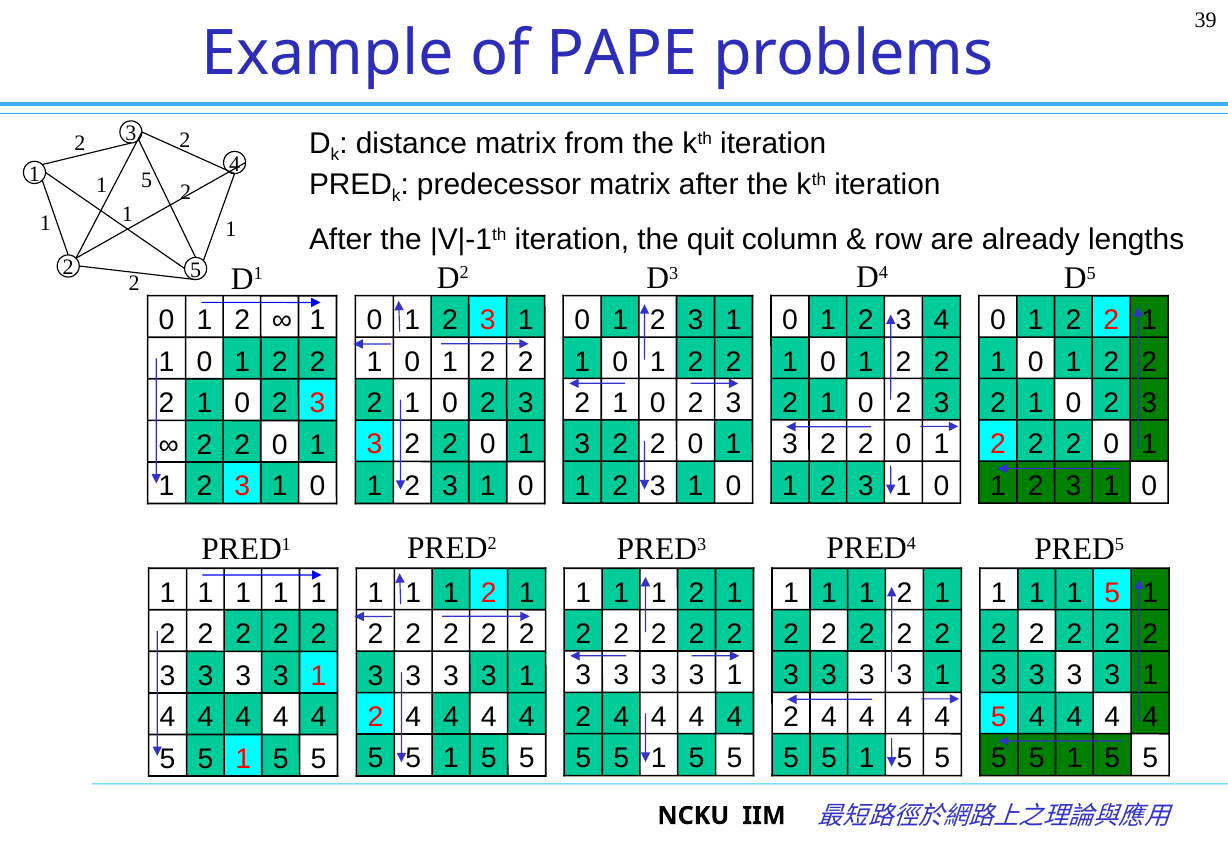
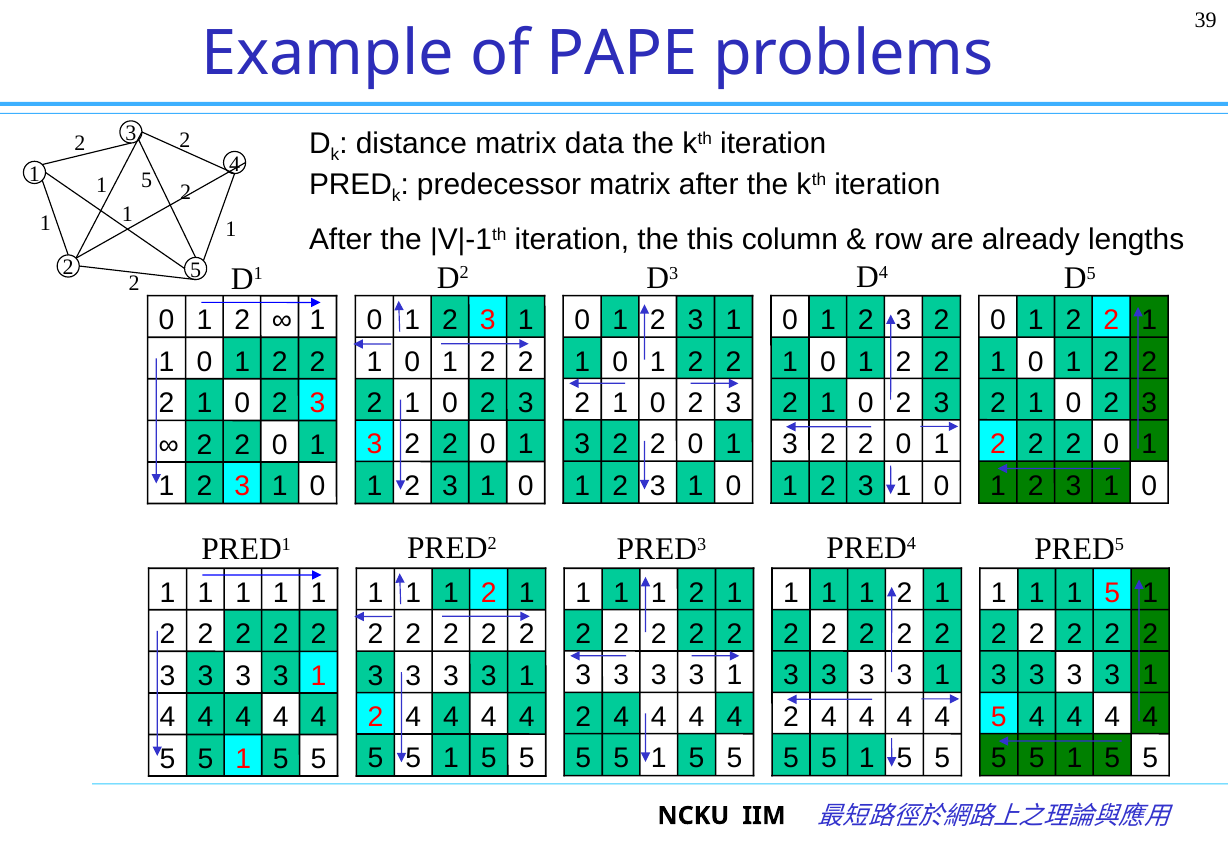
from: from -> data (594, 143)
quit: quit -> this (710, 240)
4: 4 -> 2 (941, 320)
